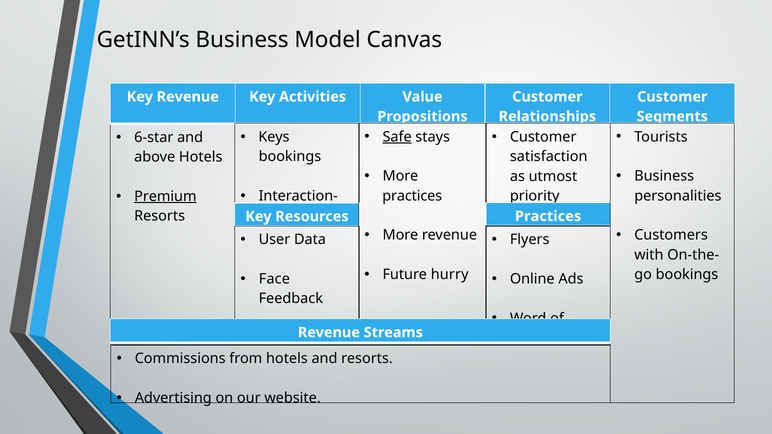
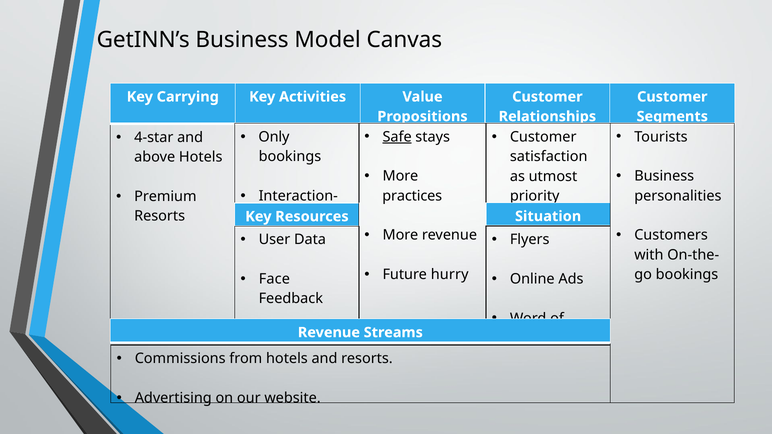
Key Revenue: Revenue -> Carrying (188, 97)
Keys: Keys -> Only (274, 137)
6-star: 6-star -> 4-star (154, 137)
Premium underline: present -> none (165, 196)
Practices: Practices -> Situation (548, 216)
